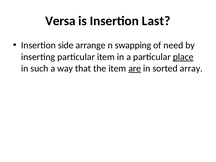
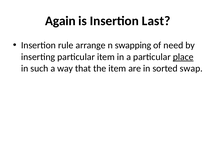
Versa: Versa -> Again (60, 21)
side: side -> rule (66, 45)
are underline: present -> none (135, 68)
array: array -> swap (191, 68)
